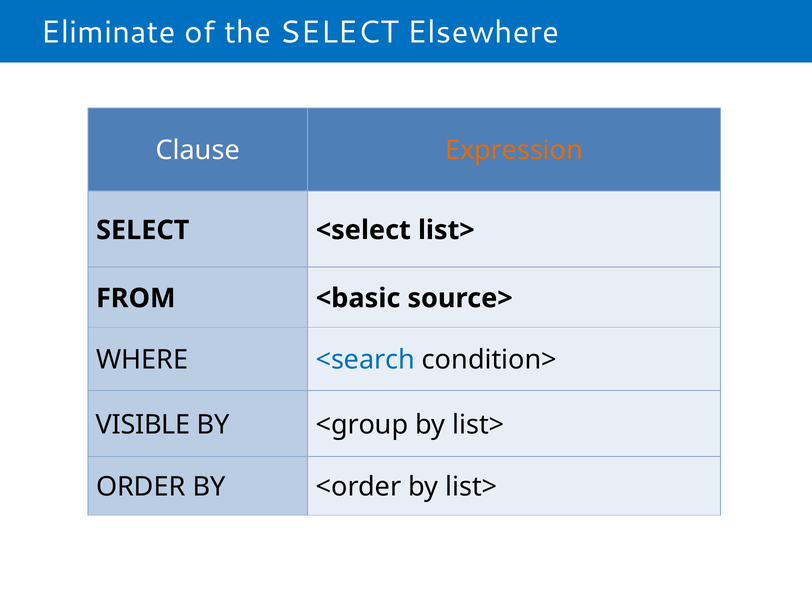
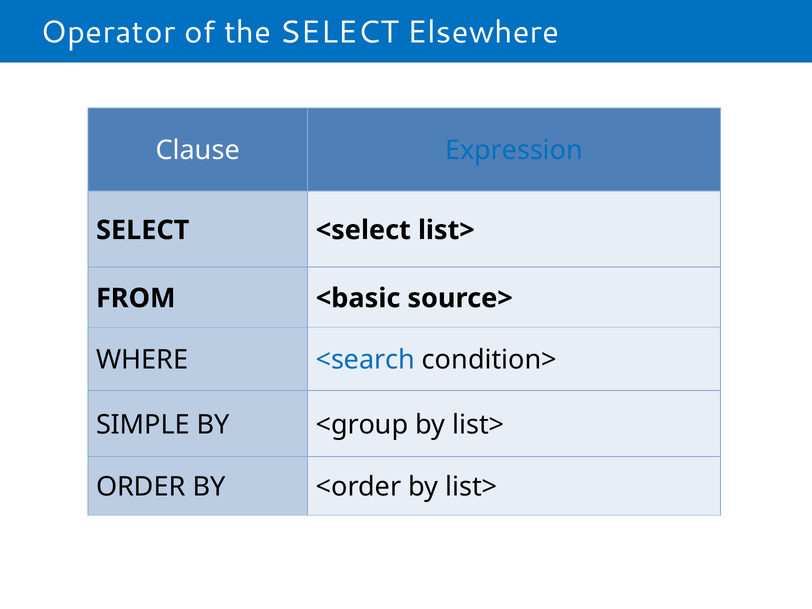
Eliminate: Eliminate -> Operator (108, 32)
Expression colour: orange -> blue (514, 151)
VISIBLE: VISIBLE -> SIMPLE (143, 425)
